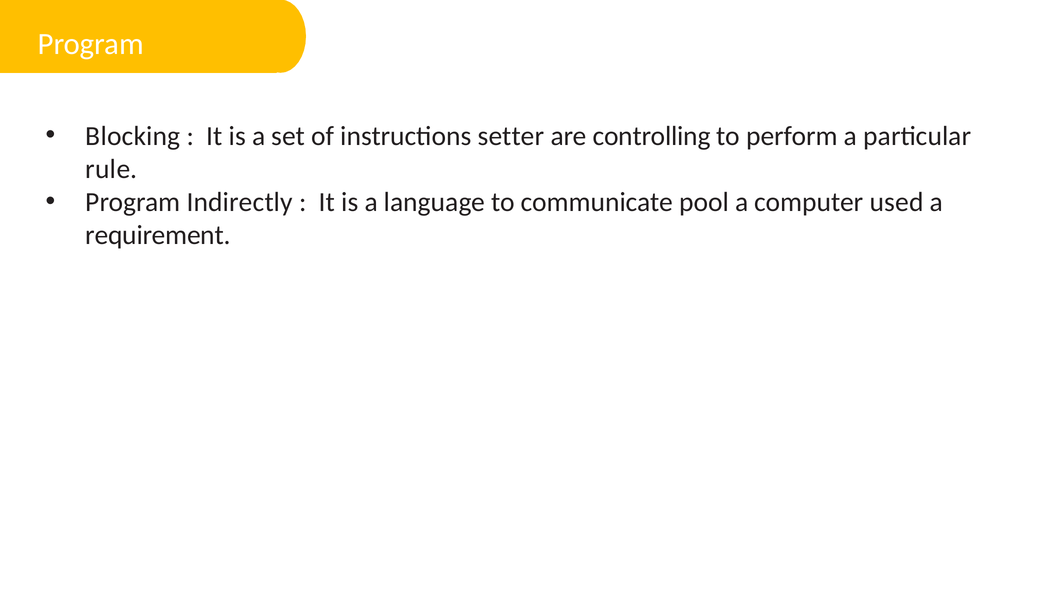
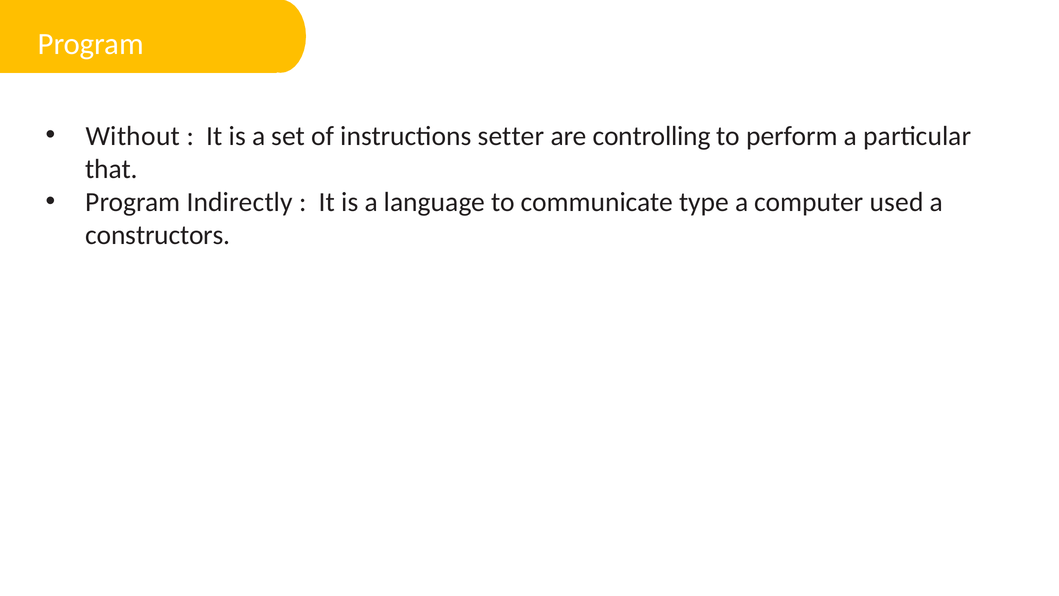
Blocking: Blocking -> Without (133, 136)
rule: rule -> that (112, 169)
pool: pool -> type (704, 202)
requirement: requirement -> constructors (158, 235)
